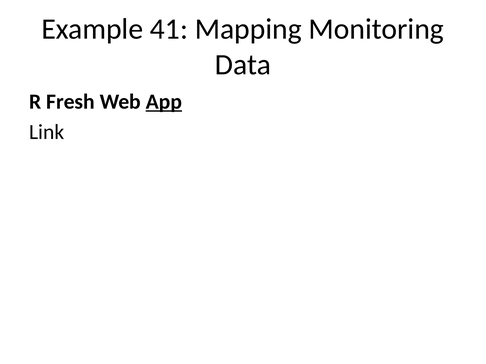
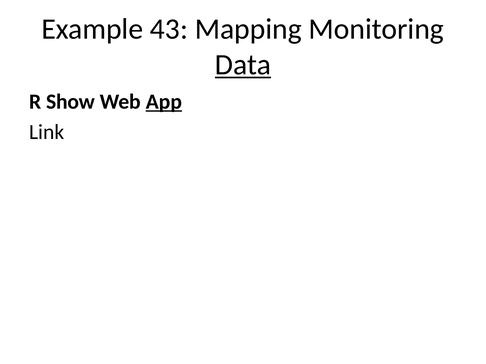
41: 41 -> 43 (169, 29)
Data underline: none -> present (243, 65)
Fresh: Fresh -> Show (71, 102)
